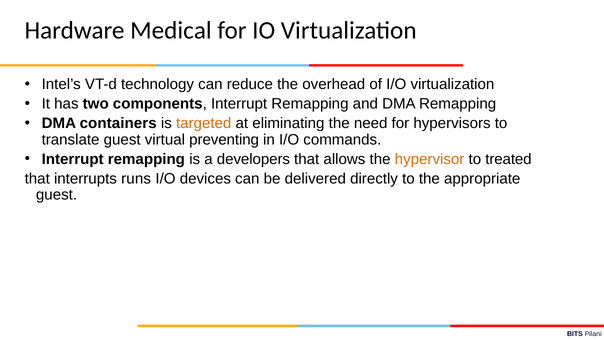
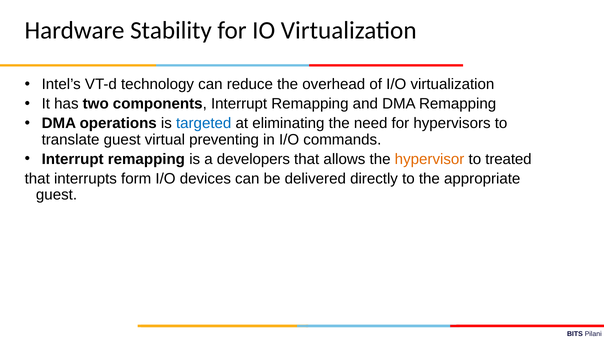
Medical: Medical -> Stability (171, 31)
containers: containers -> operations (118, 123)
targeted colour: orange -> blue (204, 123)
runs: runs -> form (136, 178)
